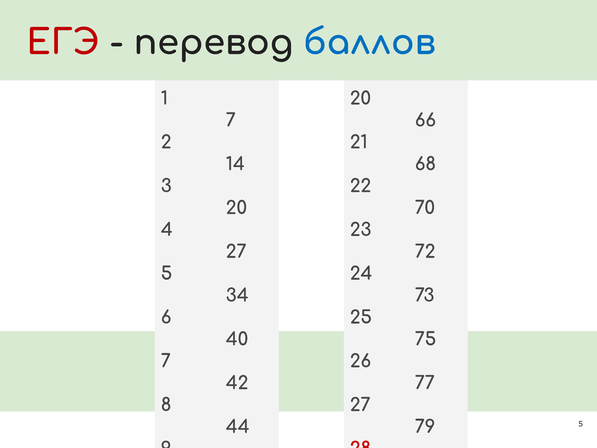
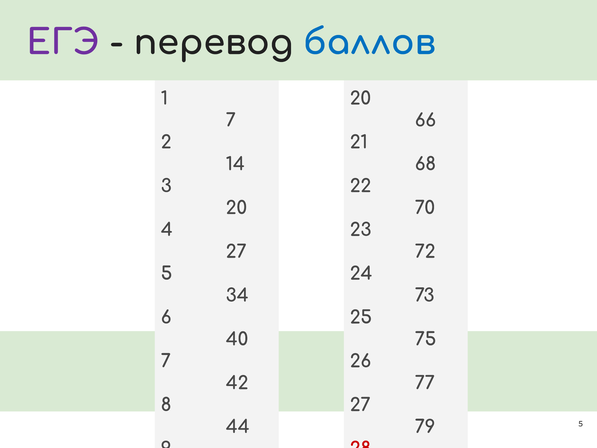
ЕГЭ colour: red -> purple (63, 43)
